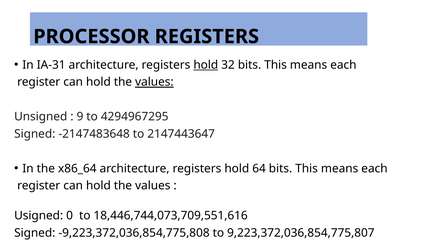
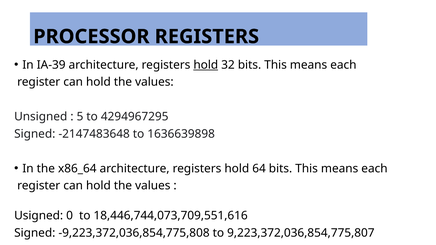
IA-31: IA-31 -> IA-39 (51, 65)
values underline: present -> none (154, 82)
9: 9 -> 5 (80, 117)
2147443647: 2147443647 -> 1636639898 (181, 134)
